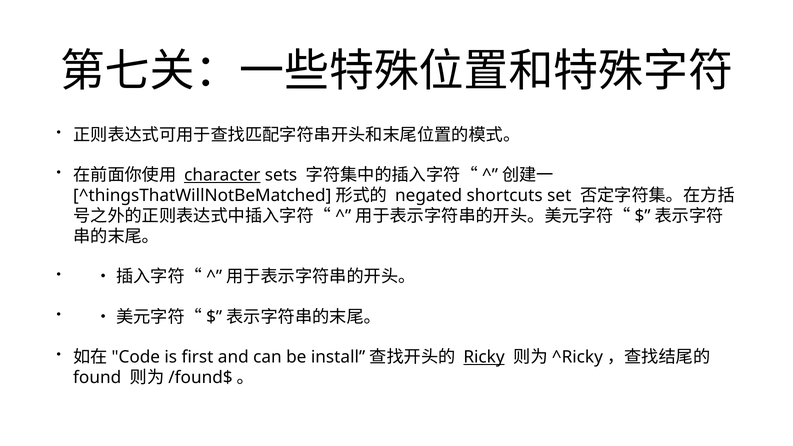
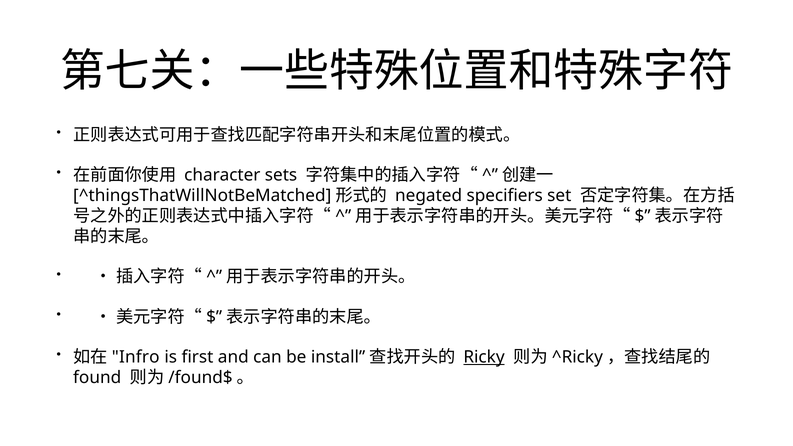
character underline: present -> none (222, 175)
shortcuts: shortcuts -> specifiers (505, 196)
Code: Code -> Infro (136, 357)
